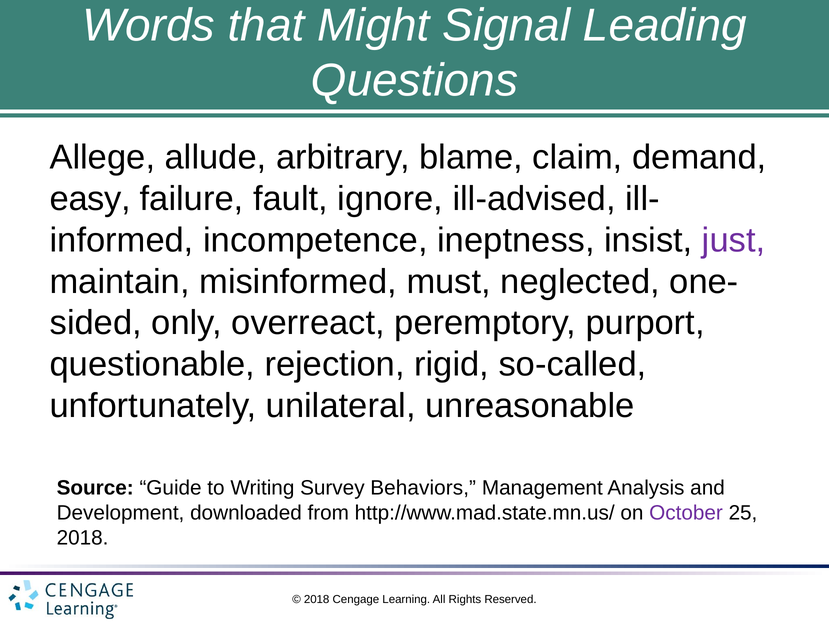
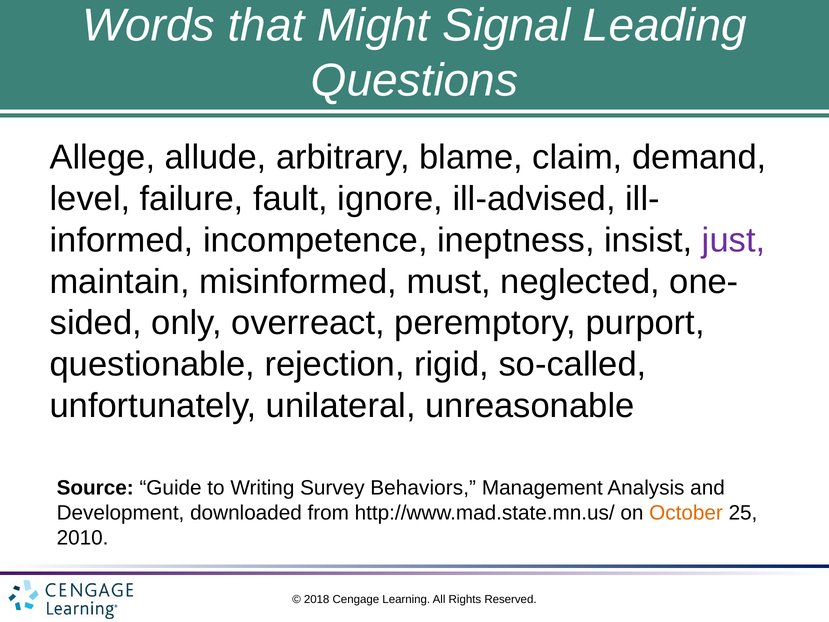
easy: easy -> level (90, 199)
October colour: purple -> orange (686, 513)
2018: 2018 -> 2010 (83, 538)
